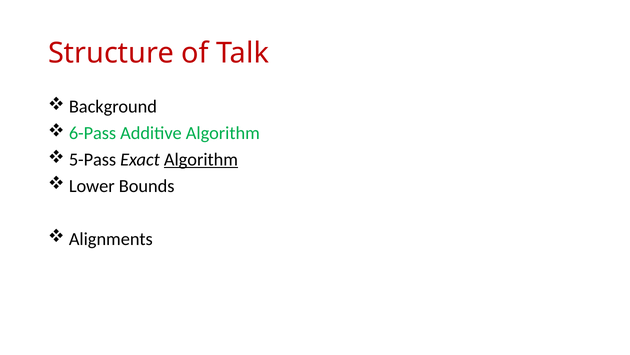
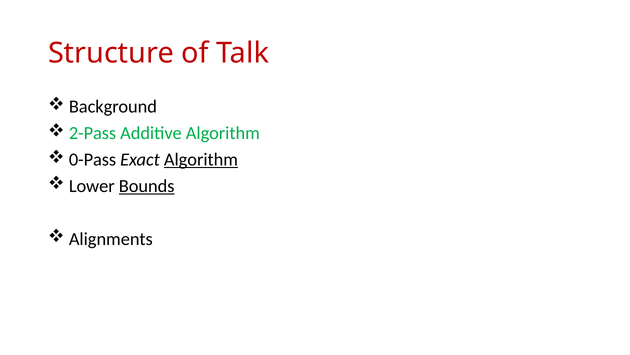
6-Pass: 6-Pass -> 2-Pass (92, 133)
5-Pass: 5-Pass -> 0-Pass (92, 159)
Bounds underline: none -> present (147, 186)
